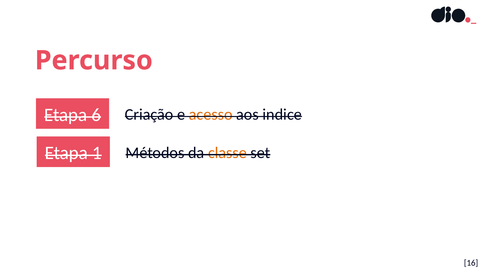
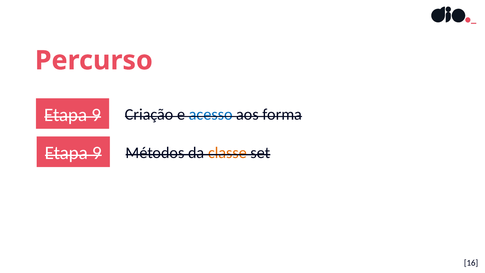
6: 6 -> 9 (96, 115)
acesso colour: orange -> blue (211, 114)
indice: indice -> forma (282, 114)
1: 1 -> 9 (97, 153)
